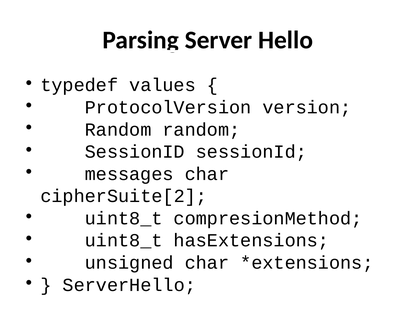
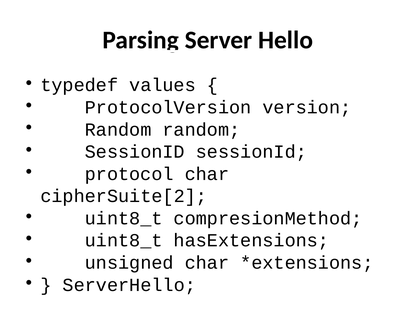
messages: messages -> protocol (129, 174)
